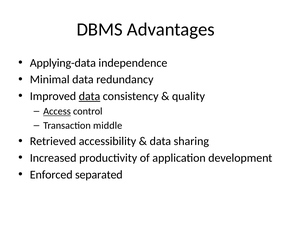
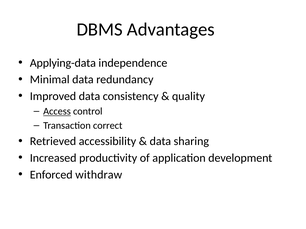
data underline: present -> none (89, 96)
middle: middle -> correct (108, 126)
separated: separated -> withdraw (99, 175)
